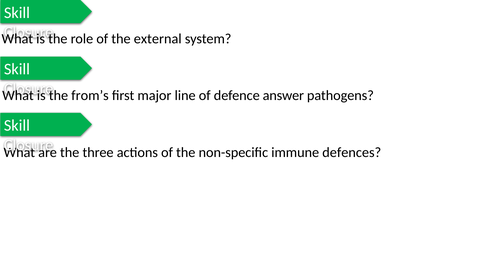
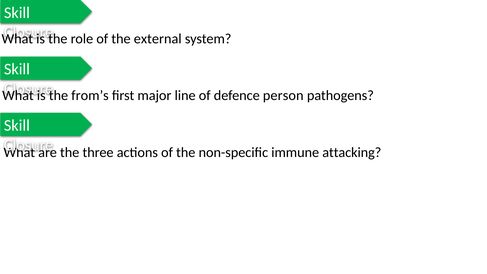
answer: answer -> person (283, 96)
defences: defences -> attacking (352, 152)
